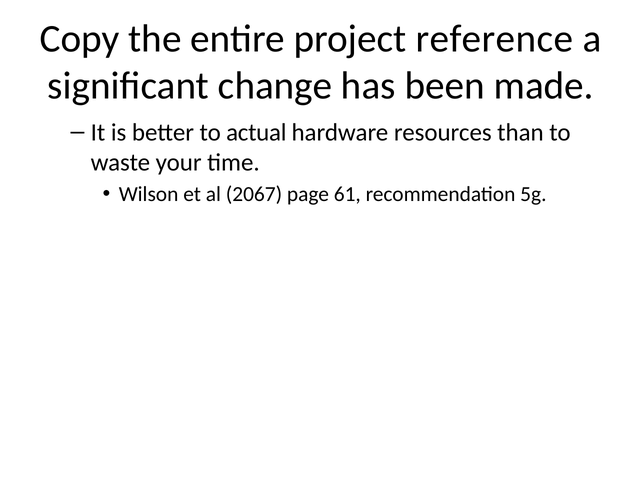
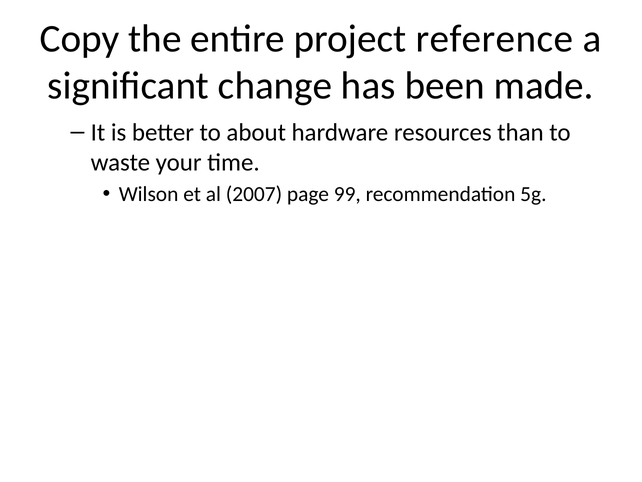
actual: actual -> about (256, 132)
2067: 2067 -> 2007 (254, 194)
61: 61 -> 99 (347, 194)
